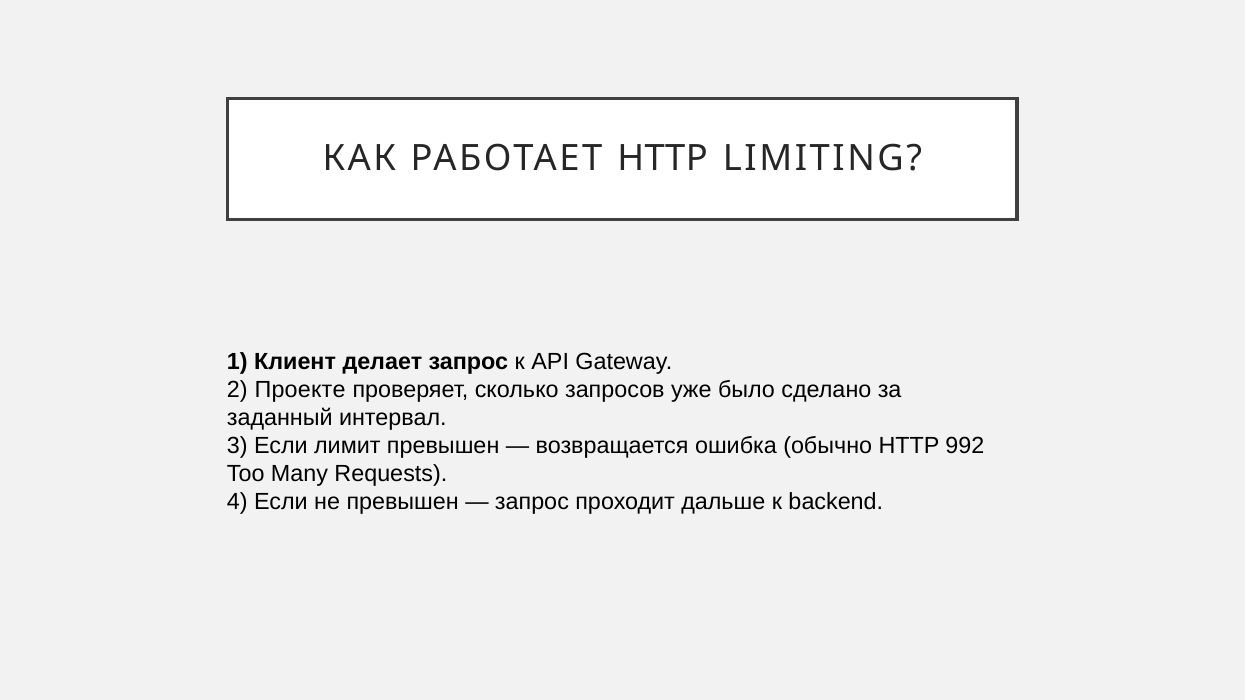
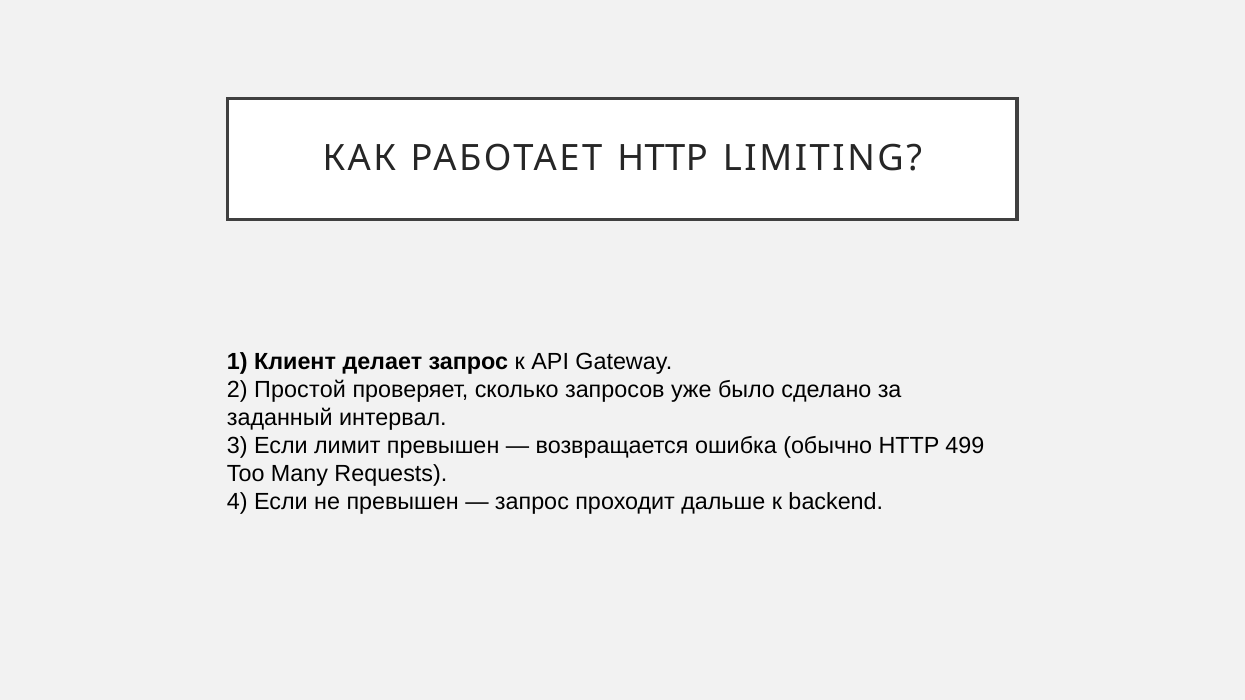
Проекте: Проекте -> Простой (300, 390)
992: 992 -> 499 (965, 446)
